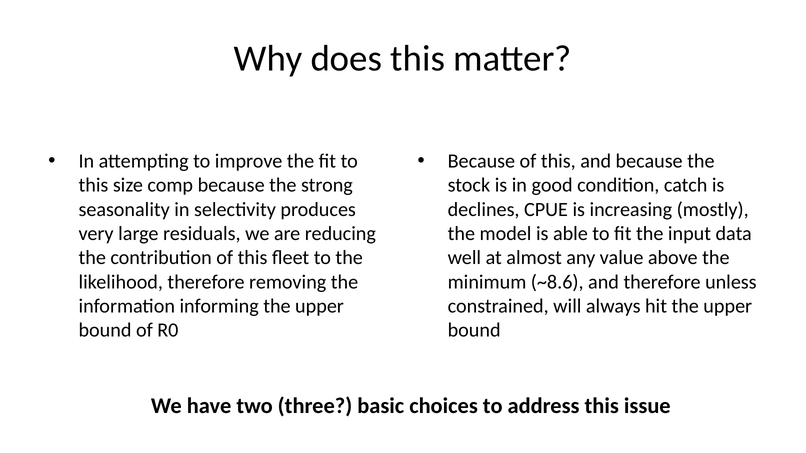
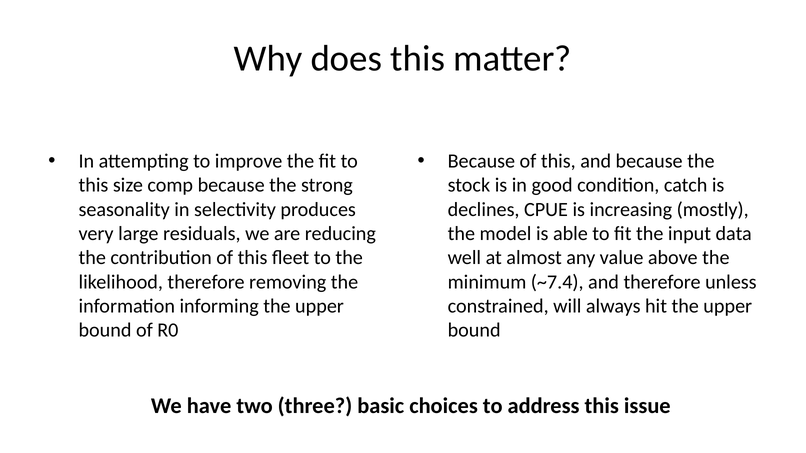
~8.6: ~8.6 -> ~7.4 (557, 282)
